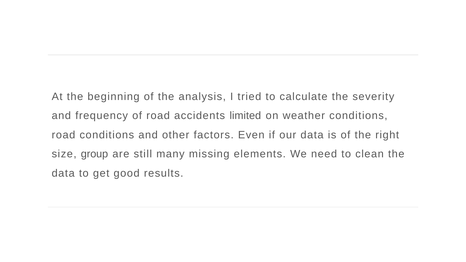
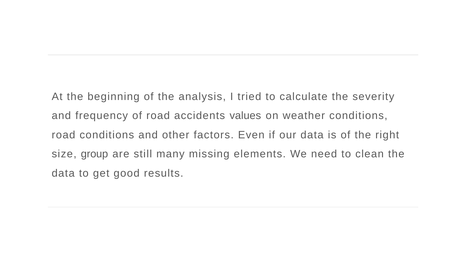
limited: limited -> values (245, 116)
